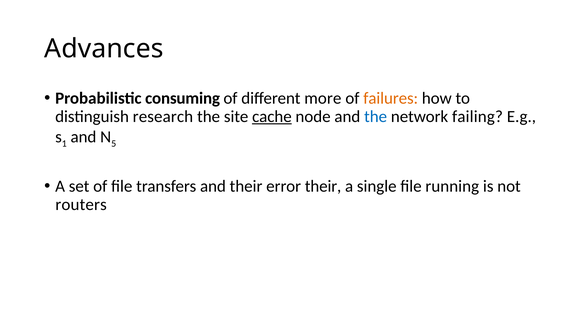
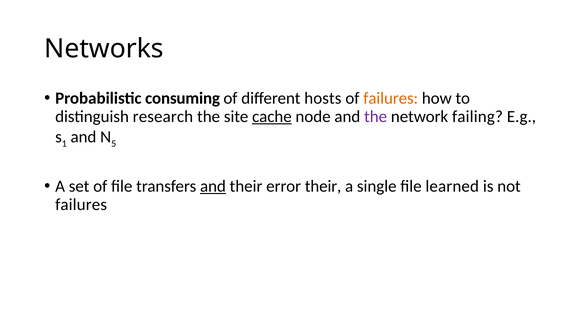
Advances: Advances -> Networks (104, 49)
more: more -> hosts (323, 98)
the colour: blue -> purple (376, 117)
and underline: none -> present (213, 186)
running: running -> learned (452, 186)
routers: routers -> failures (81, 204)
